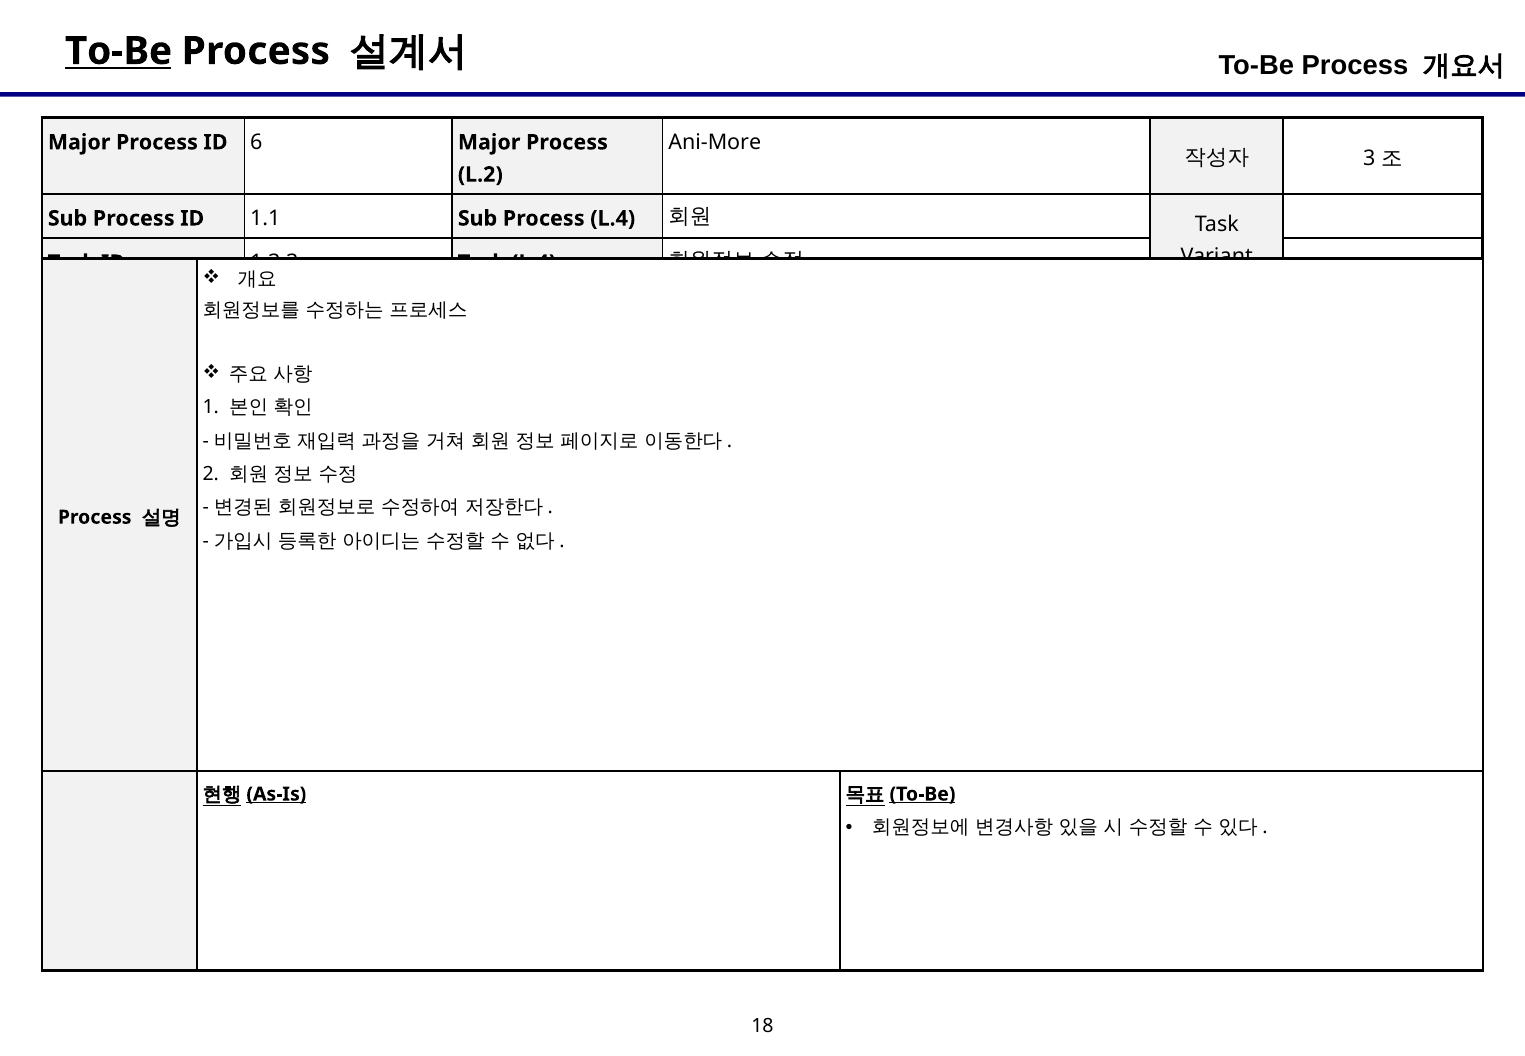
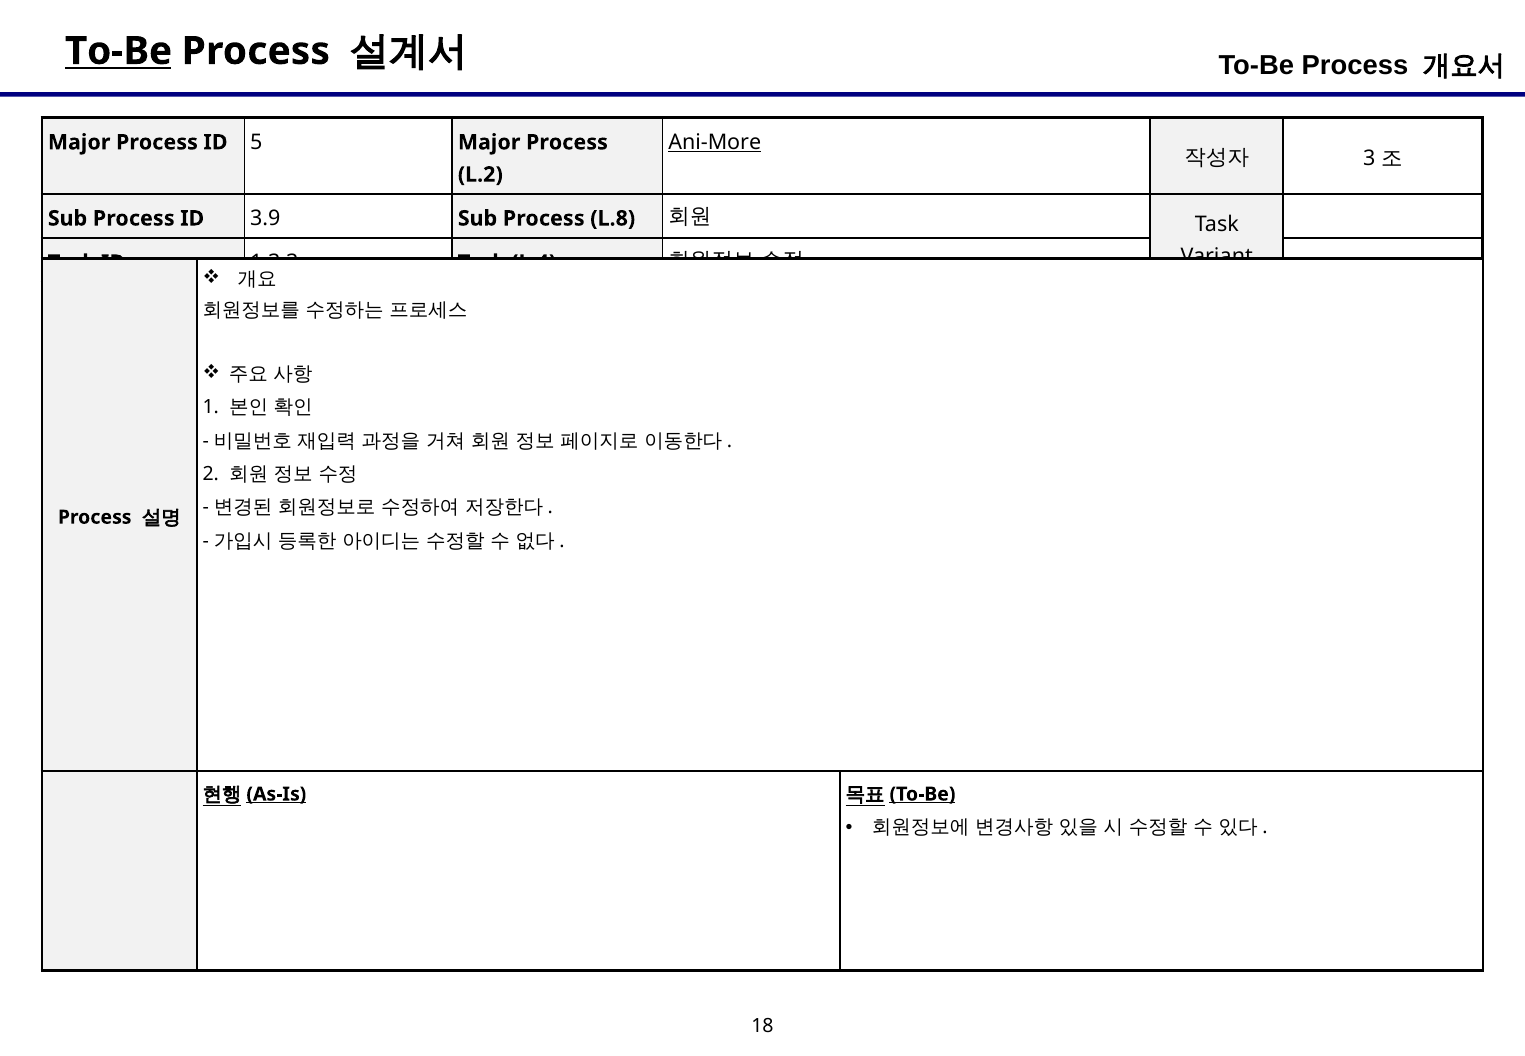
Ani-More underline: none -> present (715, 142)
6: 6 -> 5 (256, 142)
1.1: 1.1 -> 3.9 (265, 218)
Process L.4: L.4 -> L.8 (613, 218)
